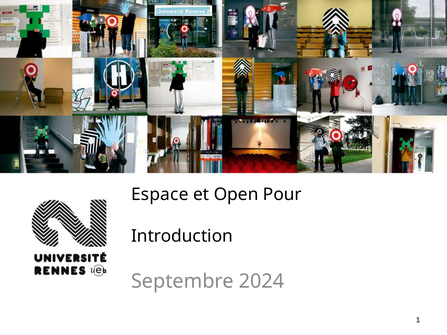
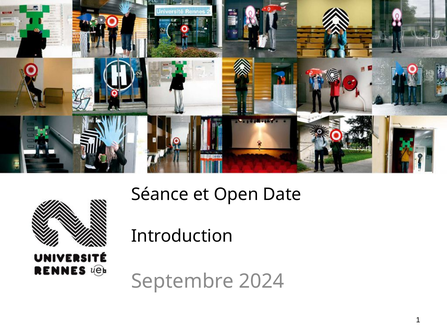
Espace: Espace -> Séance (160, 195)
Pour: Pour -> Date (282, 195)
